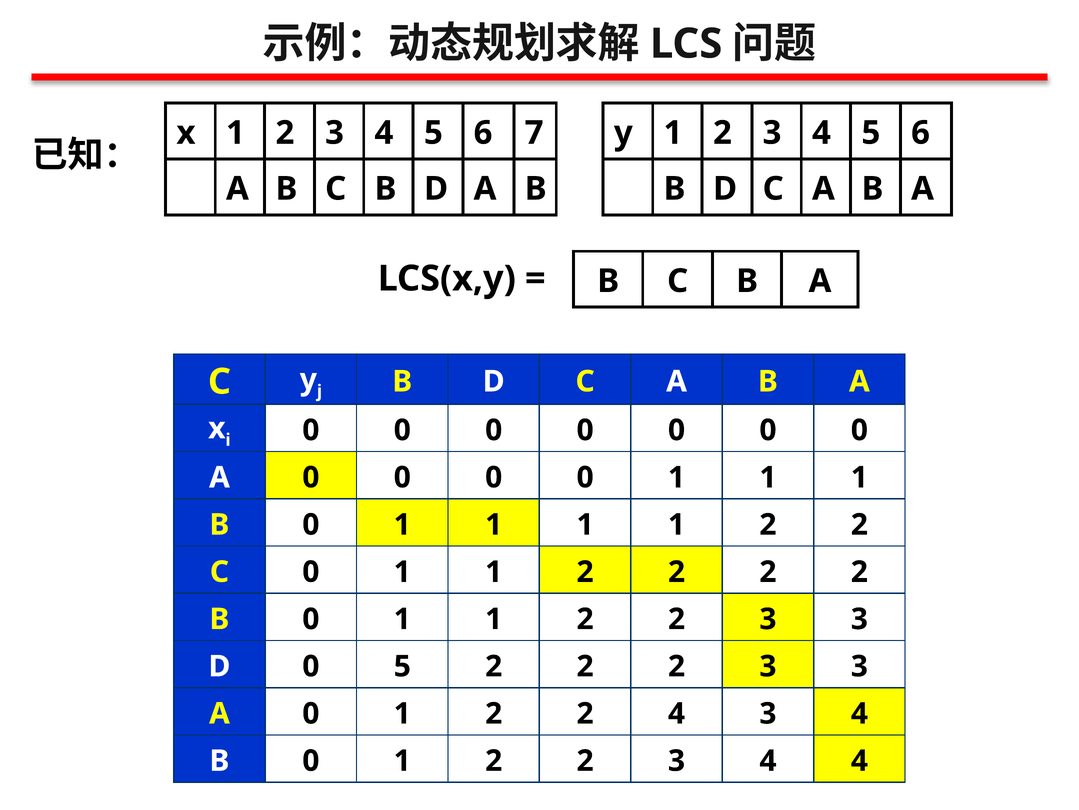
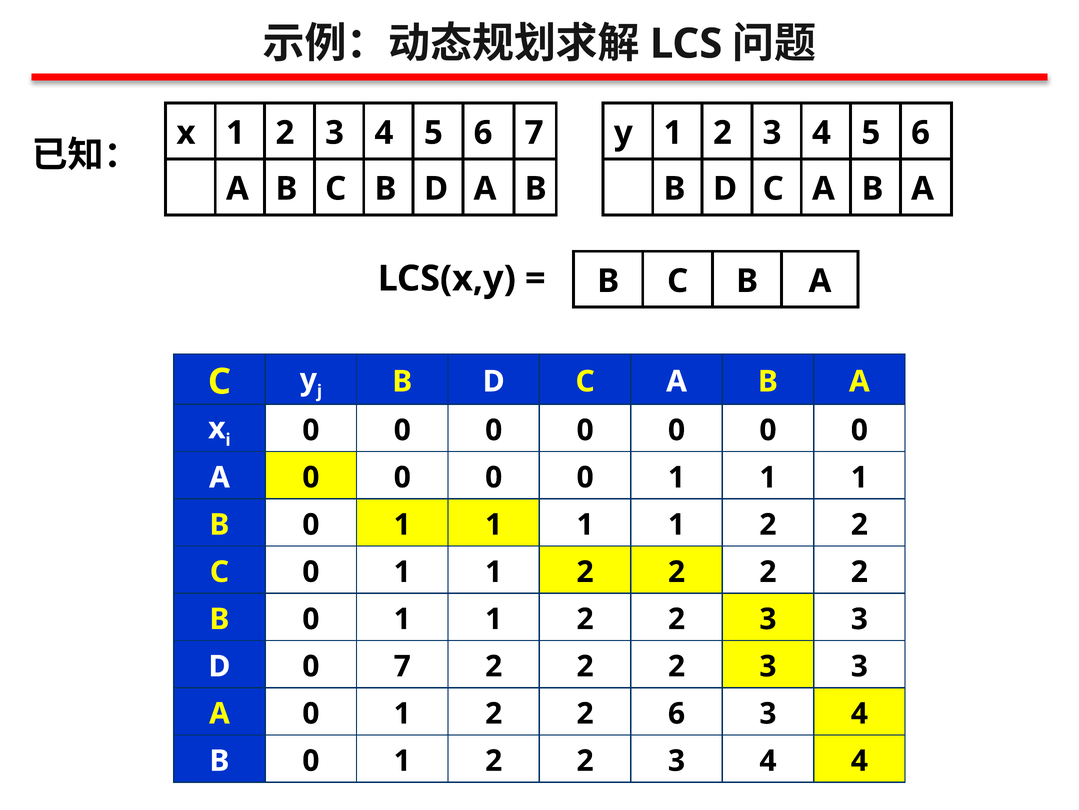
0 5: 5 -> 7 (402, 666)
2 4: 4 -> 6 (677, 713)
